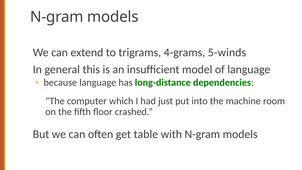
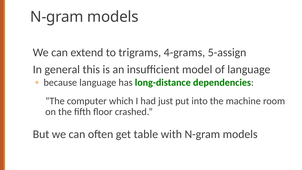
5-winds: 5-winds -> 5-assign (227, 52)
